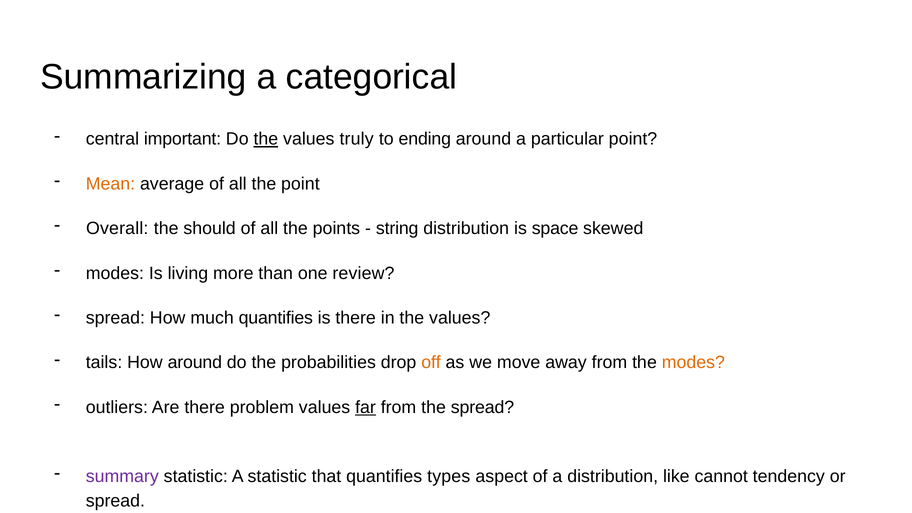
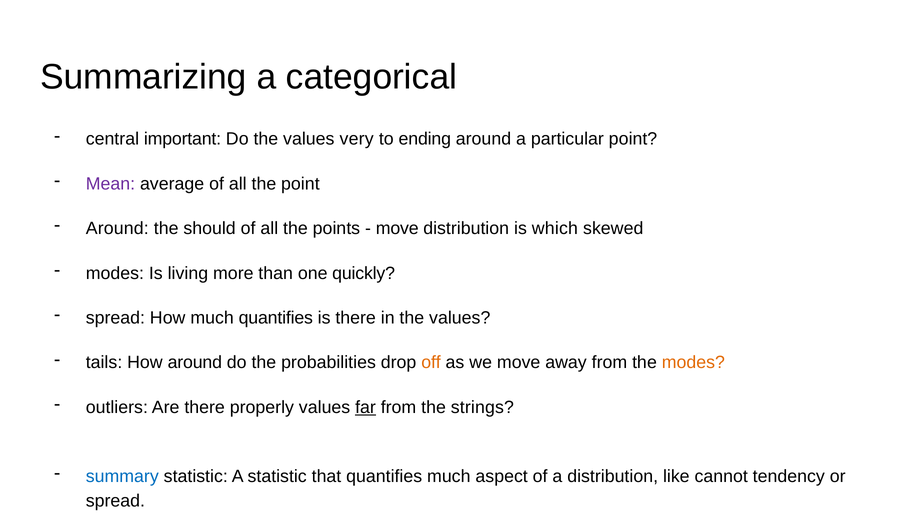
the underline: present -> none (266, 139)
truly: truly -> very (357, 139)
Mean colour: orange -> purple (110, 184)
Overall: Overall -> Around (117, 229)
string: string -> move (397, 229)
space: space -> which (555, 229)
review: review -> quickly (364, 273)
problem: problem -> properly (262, 407)
the spread: spread -> strings (482, 407)
summary colour: purple -> blue (122, 476)
quantifies types: types -> much (449, 476)
